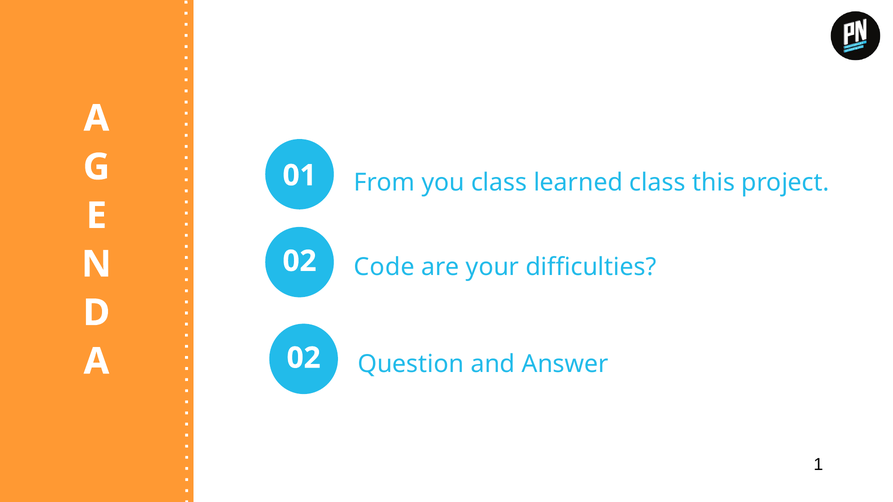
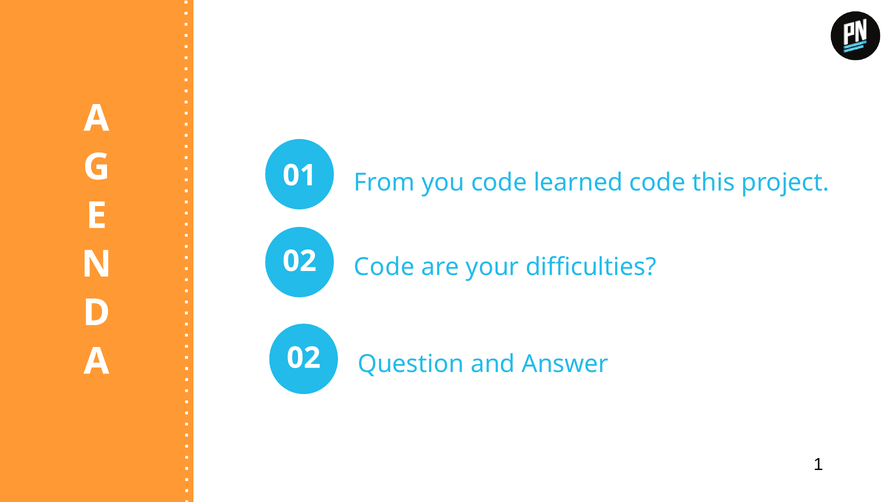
you class: class -> code (499, 183)
learned class: class -> code (657, 183)
